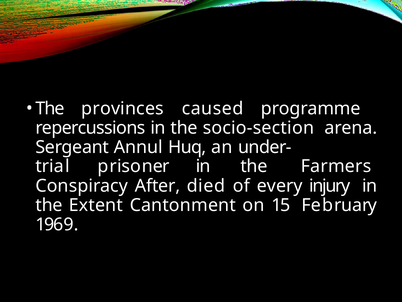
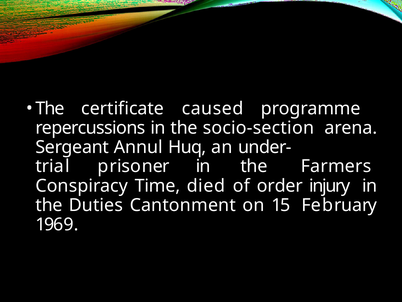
provinces: provinces -> certificate (123, 108)
After: After -> Time (158, 185)
every: every -> order (280, 185)
Extent: Extent -> Duties (96, 205)
